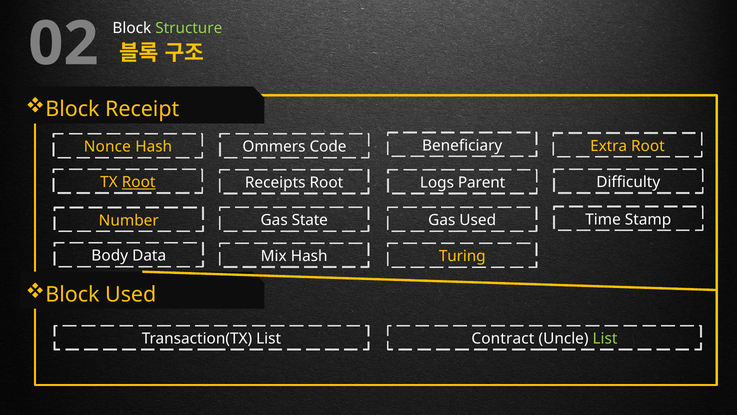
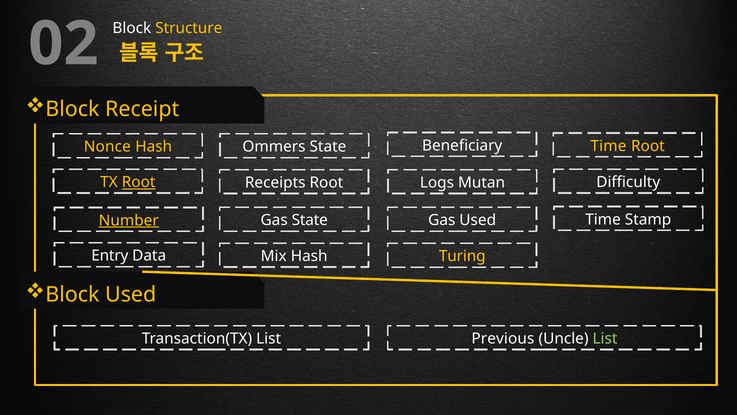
Structure colour: light green -> yellow (189, 28)
Ommers Code: Code -> State (328, 147)
Beneficiary Extra: Extra -> Time (609, 146)
Parent: Parent -> Mutan (482, 183)
Number underline: none -> present (129, 220)
Body: Body -> Entry (110, 256)
Contract: Contract -> Previous (503, 338)
